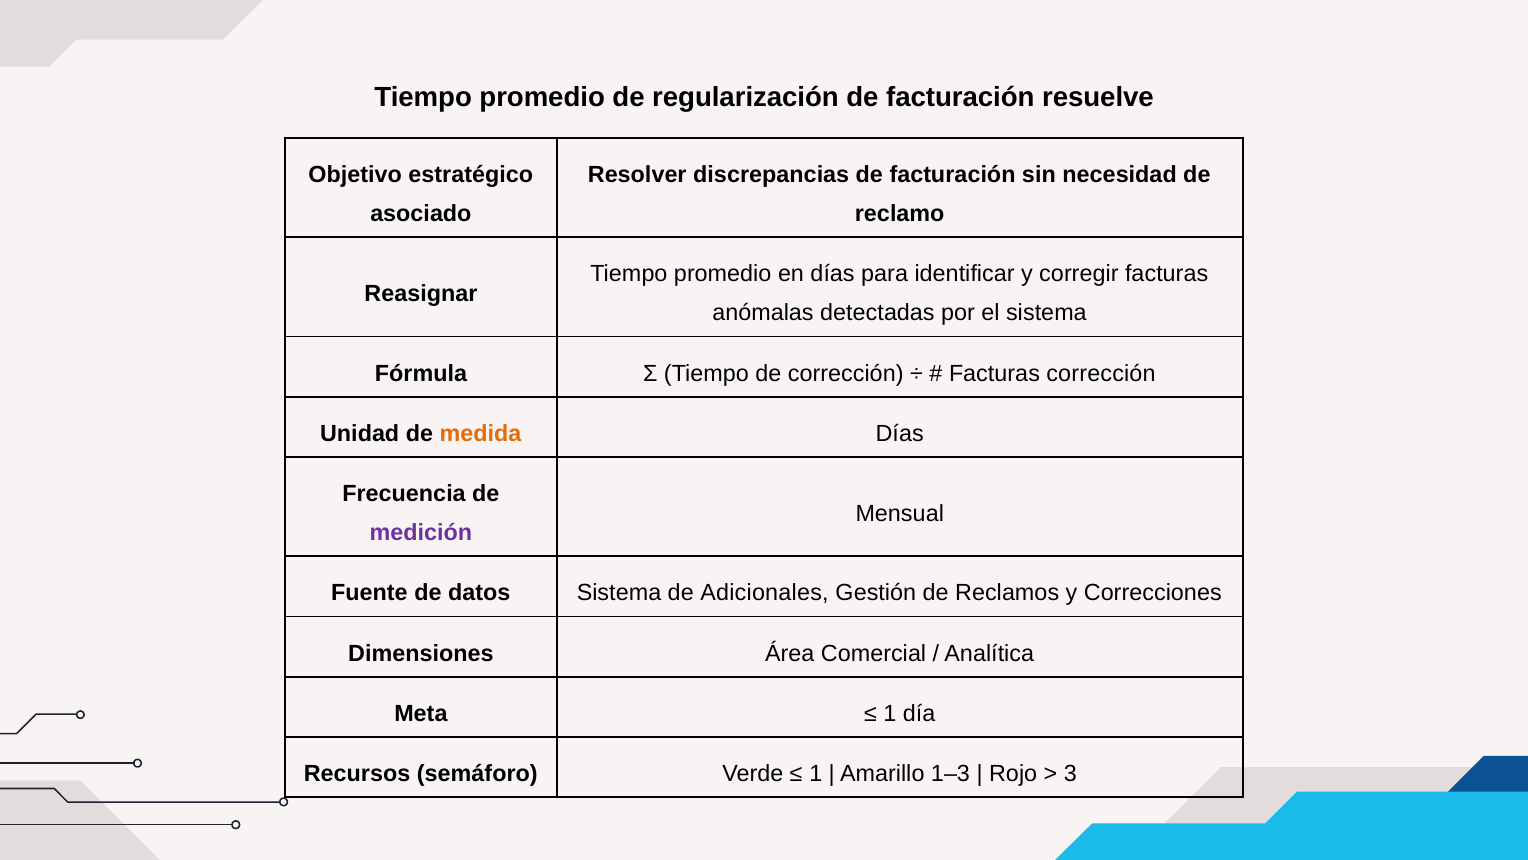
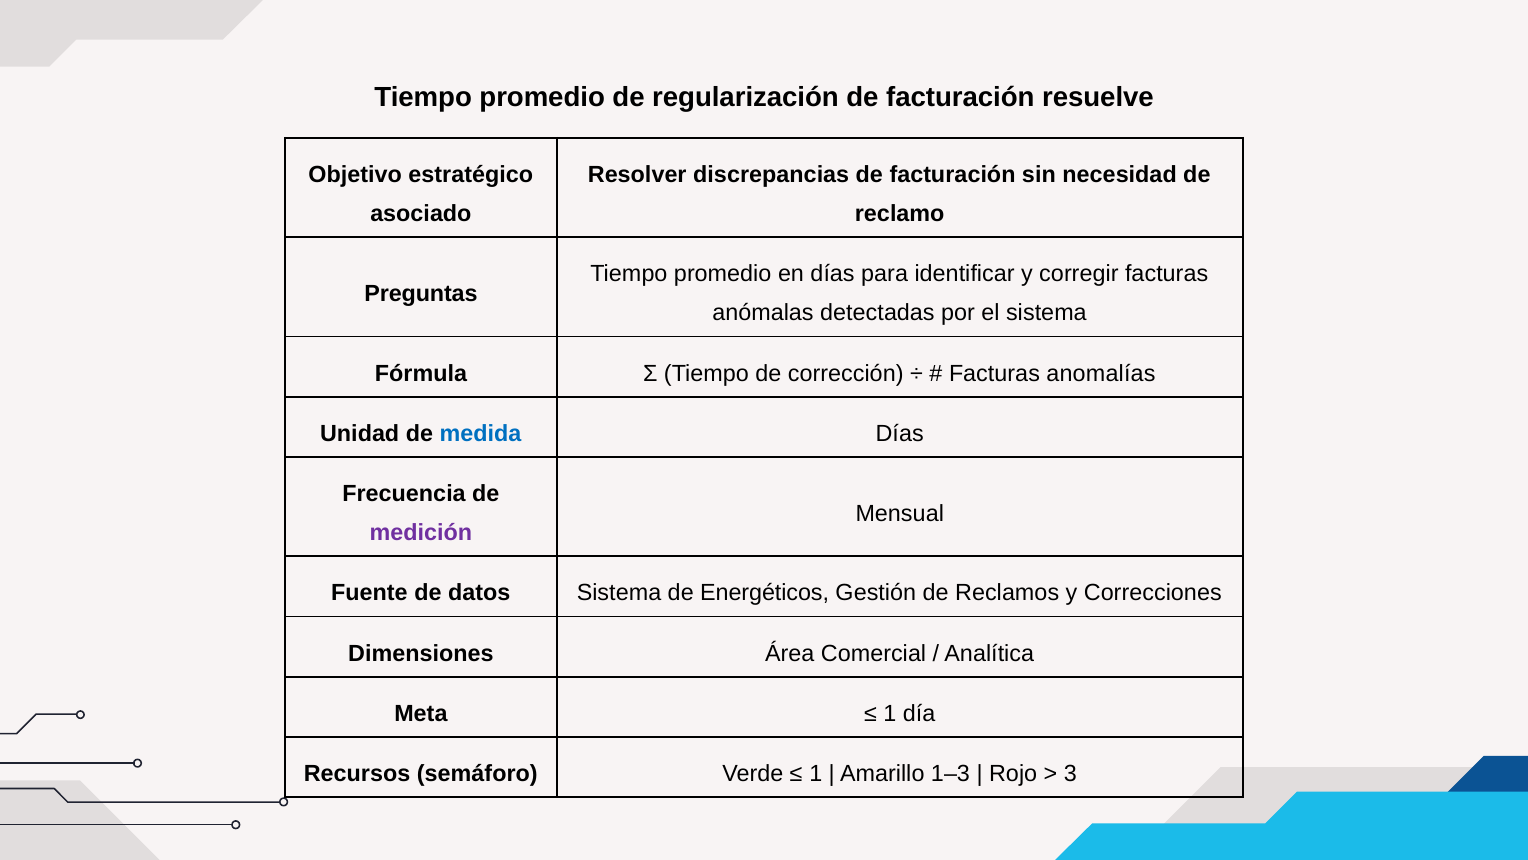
Reasignar: Reasignar -> Preguntas (421, 294)
Facturas corrección: corrección -> anomalías (1101, 373)
medida colour: orange -> blue (481, 433)
Adicionales: Adicionales -> Energéticos (765, 593)
